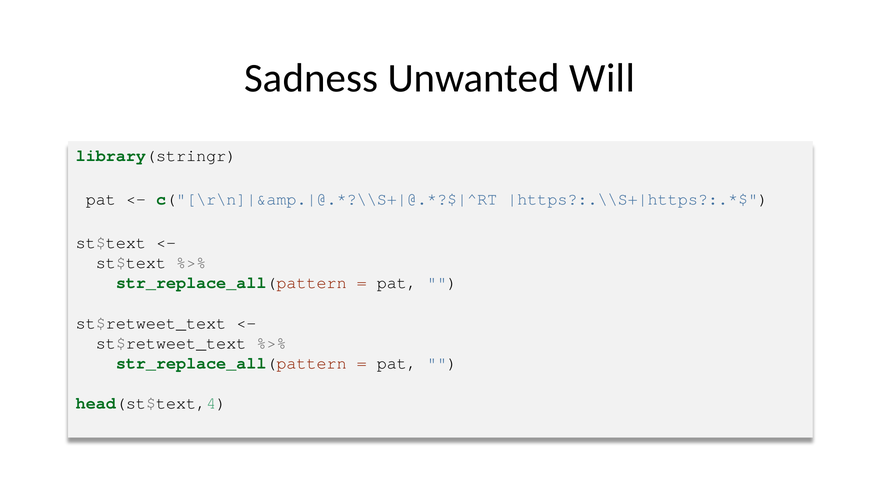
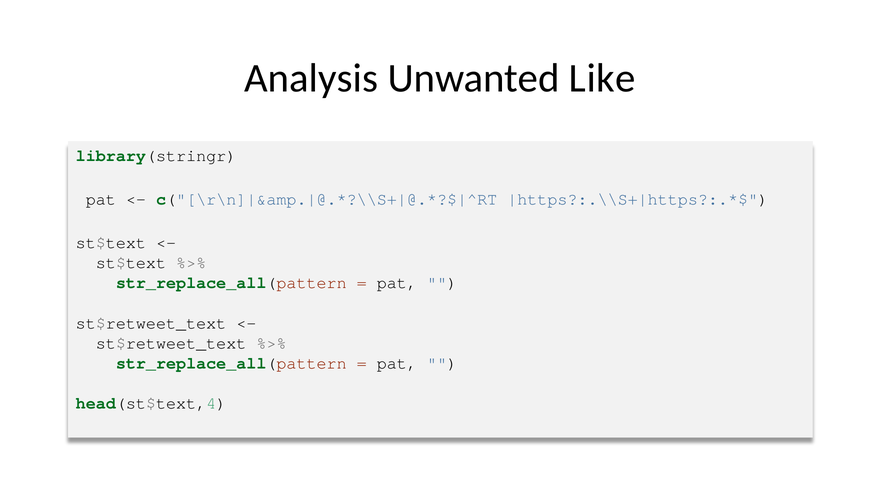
Sadness: Sadness -> Analysis (311, 78)
Will: Will -> Like (602, 78)
